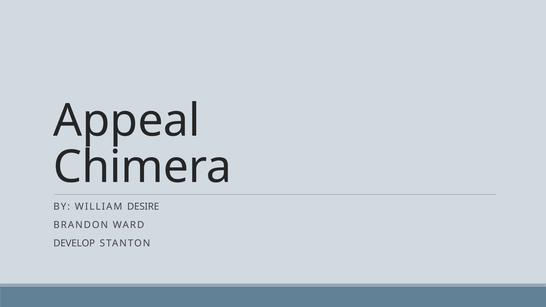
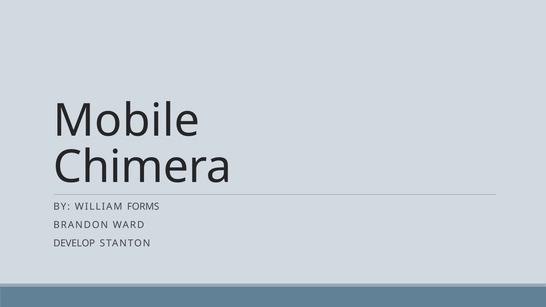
Appeal: Appeal -> Mobile (127, 121)
DESIRE: DESIRE -> FORMS (143, 207)
